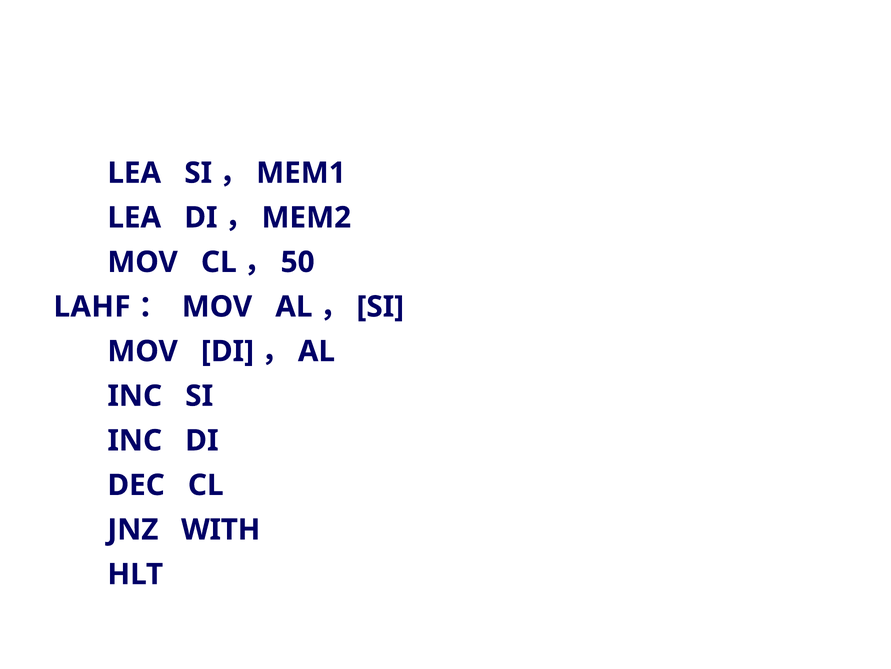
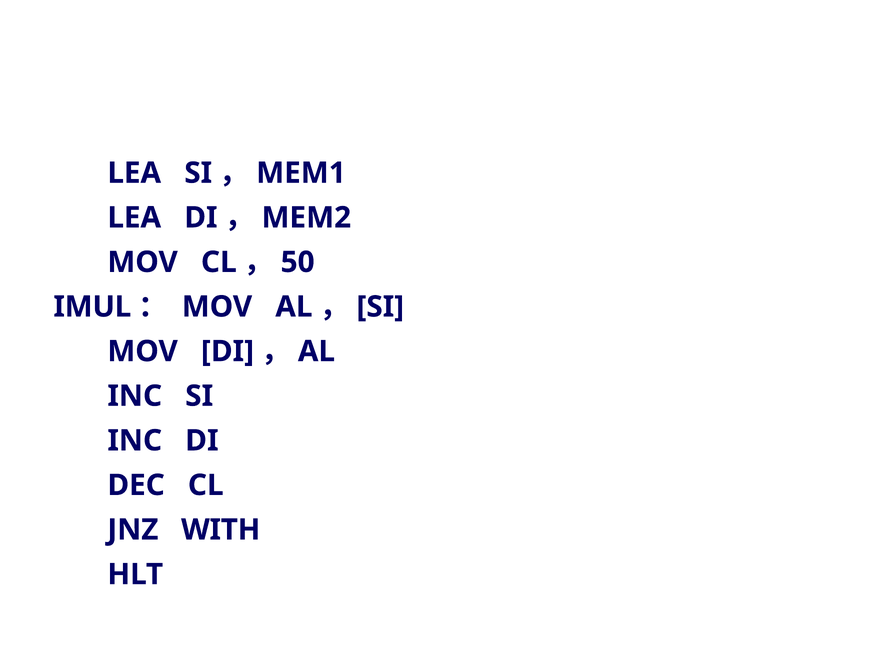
LAHF: LAHF -> IMUL (92, 306)
